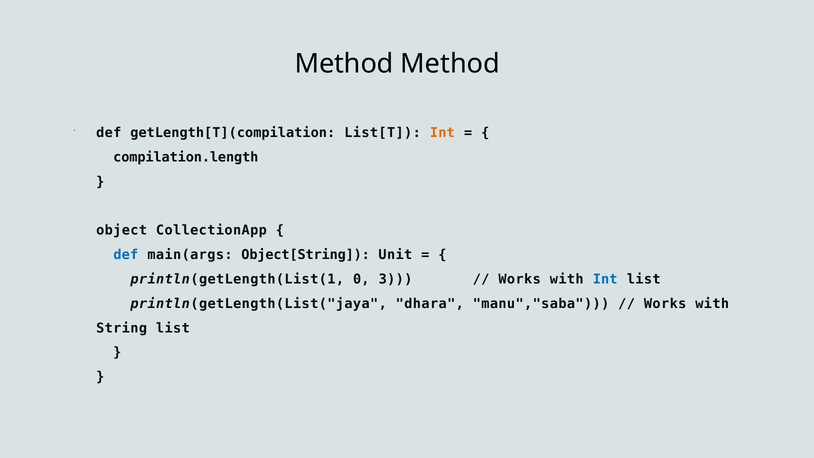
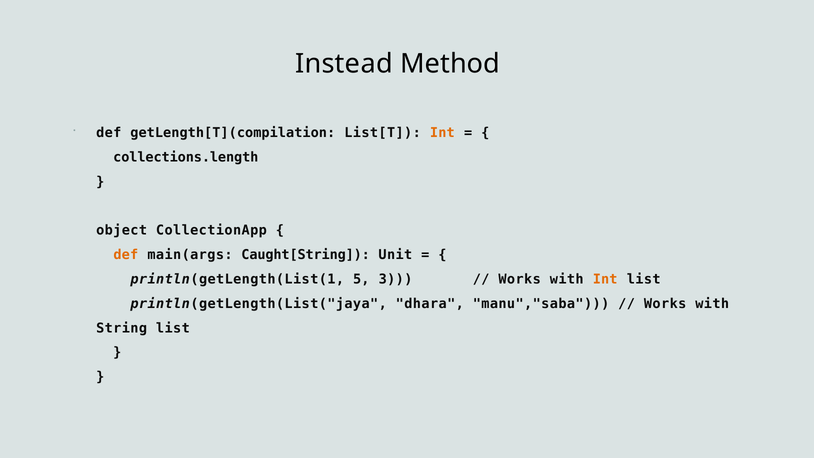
Method: Method -> Instead (344, 64)
compilation.length: compilation.length -> collections.length (186, 157)
def colour: blue -> orange (126, 255)
Object[String: Object[String -> Caught[String (306, 255)
0: 0 -> 5 (361, 279)
Int colour: blue -> orange (605, 279)
